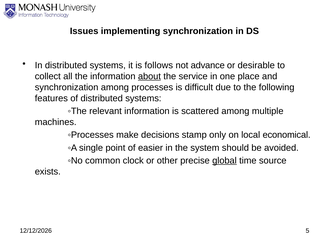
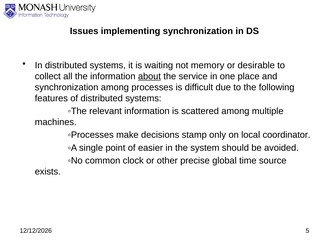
follows: follows -> waiting (159, 65)
advance: advance -> memory (208, 65)
economical: economical -> coordinator (287, 135)
global underline: present -> none (224, 160)
